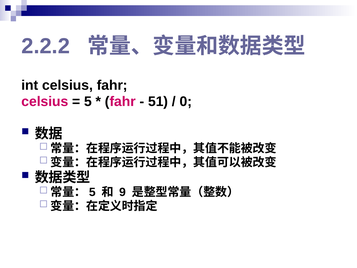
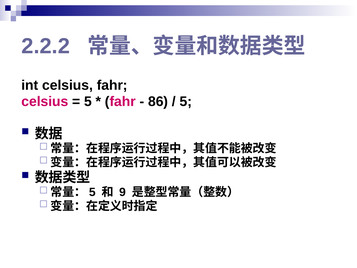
51: 51 -> 86 (158, 101)
0: 0 -> 5 (186, 101)
